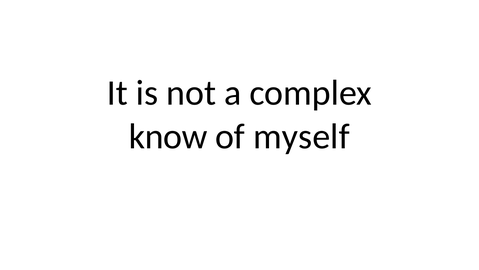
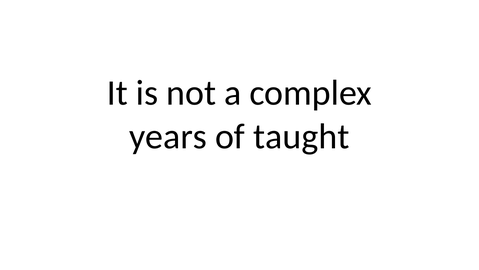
know: know -> years (168, 136)
myself: myself -> taught (301, 136)
